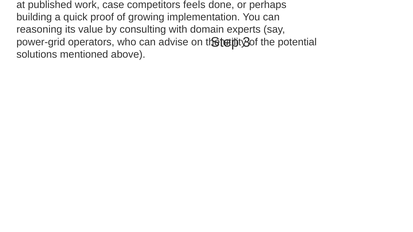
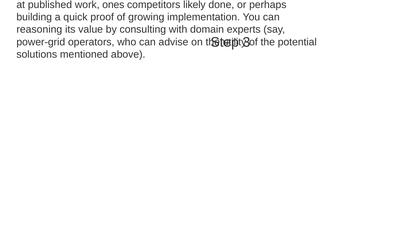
case: case -> ones (113, 5)
feels: feels -> likely (194, 5)
